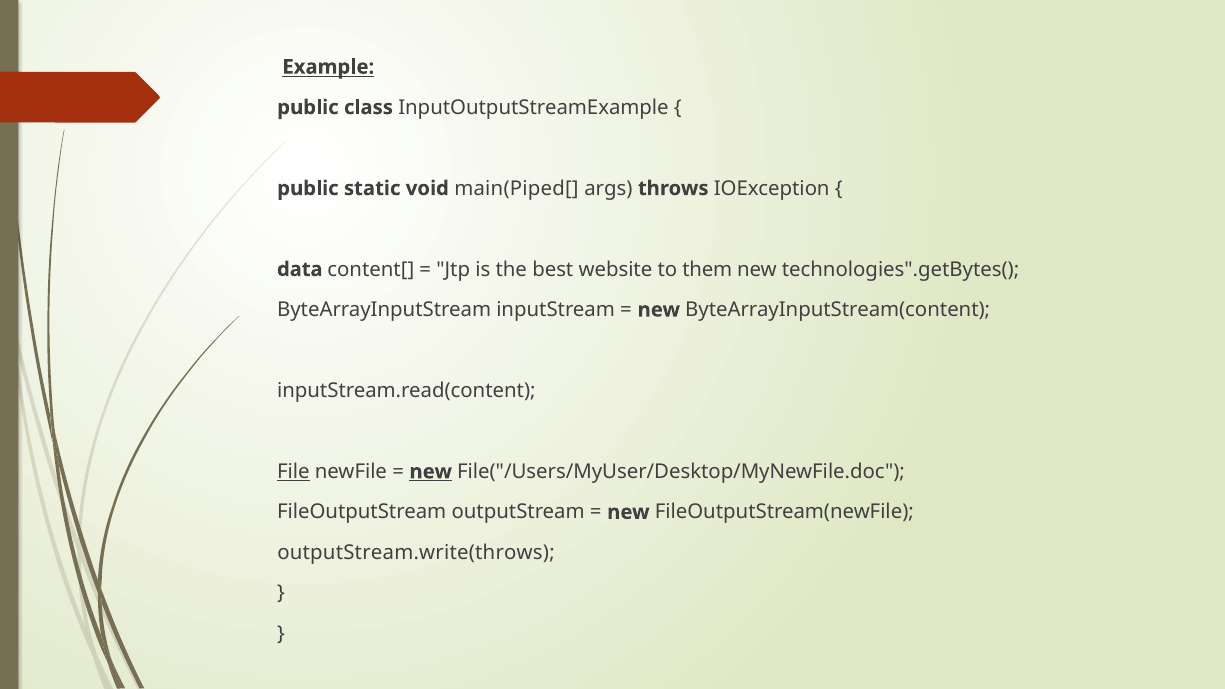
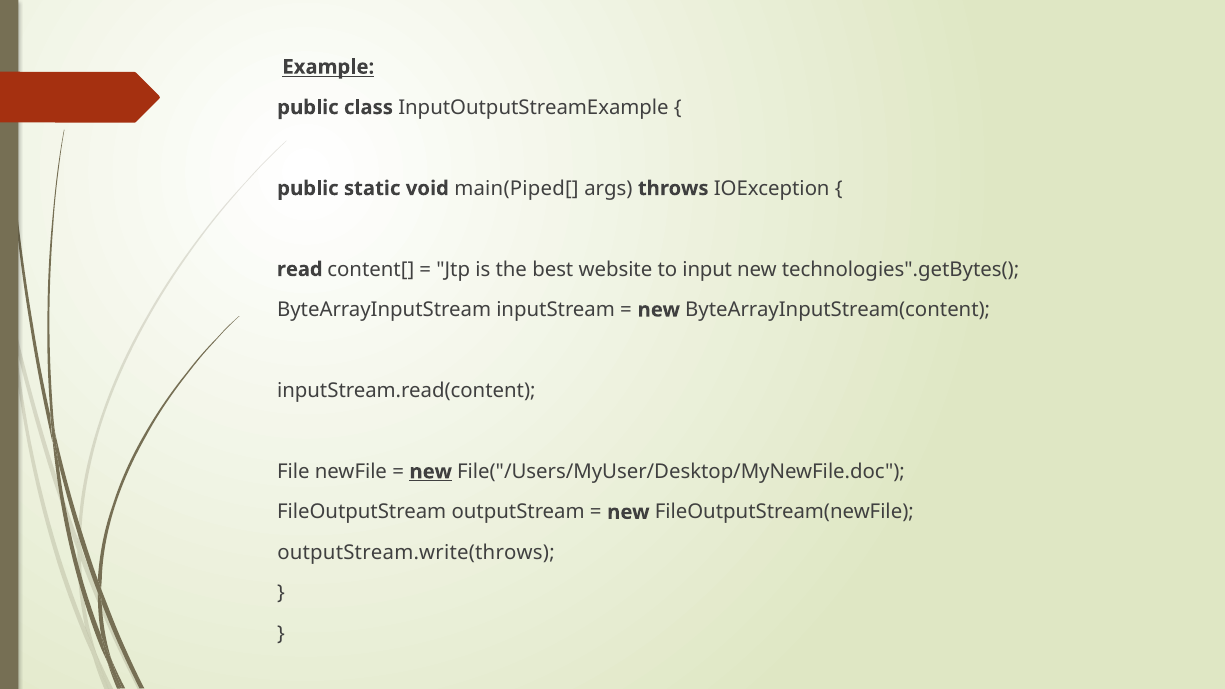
data: data -> read (300, 269)
them: them -> input (707, 269)
File underline: present -> none (293, 472)
